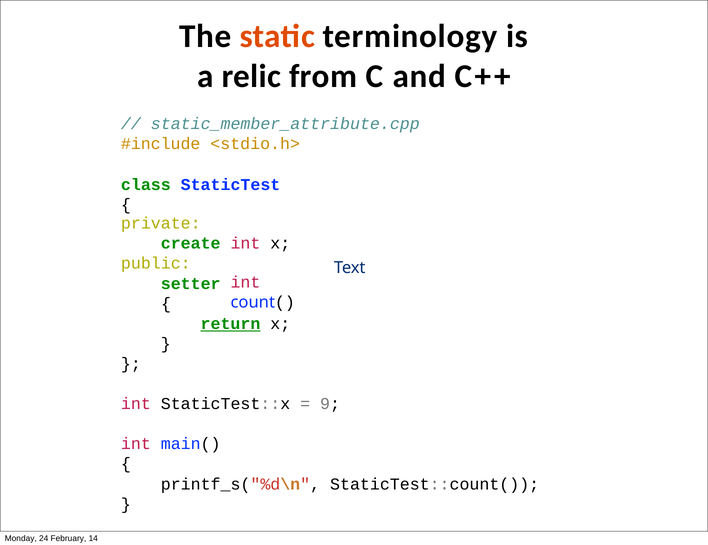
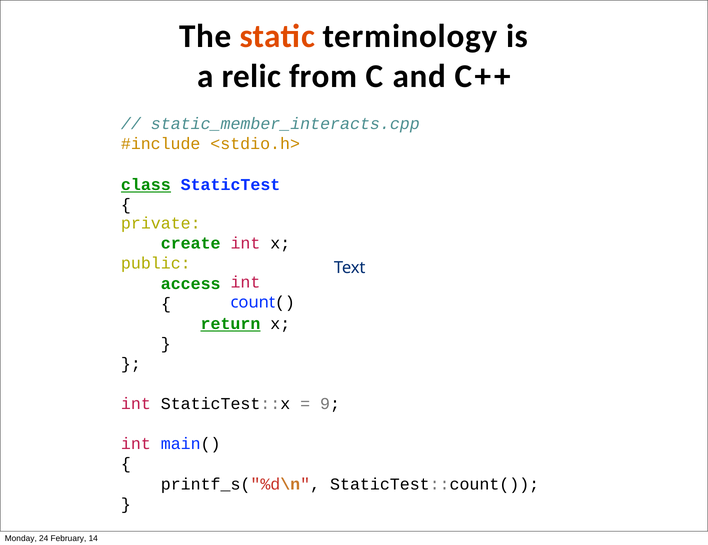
static_member_attribute.cpp: static_member_attribute.cpp -> static_member_interacts.cpp (285, 124)
class underline: none -> present (146, 185)
setter: setter -> access (191, 283)
